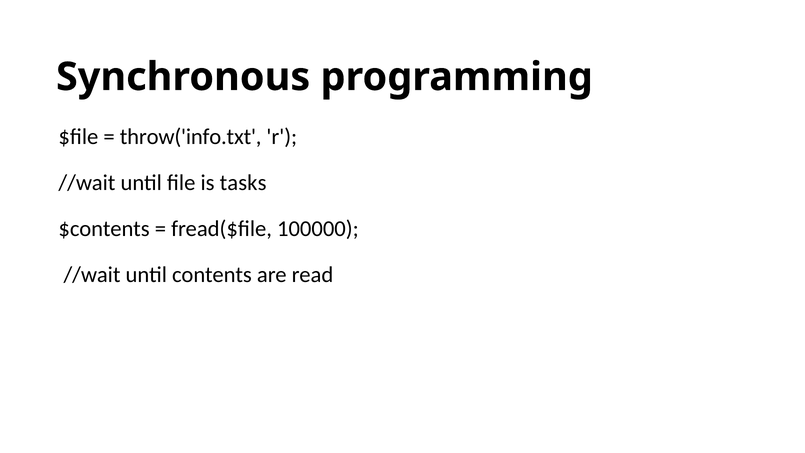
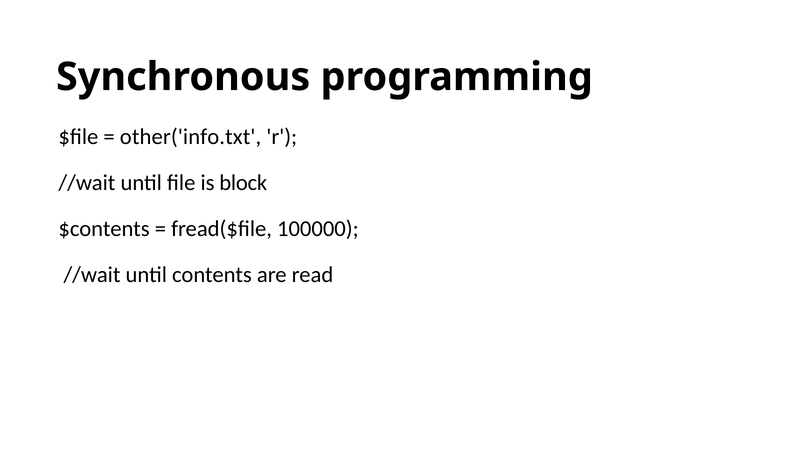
throw('info.txt: throw('info.txt -> other('info.txt (191, 137)
tasks: tasks -> block (243, 183)
